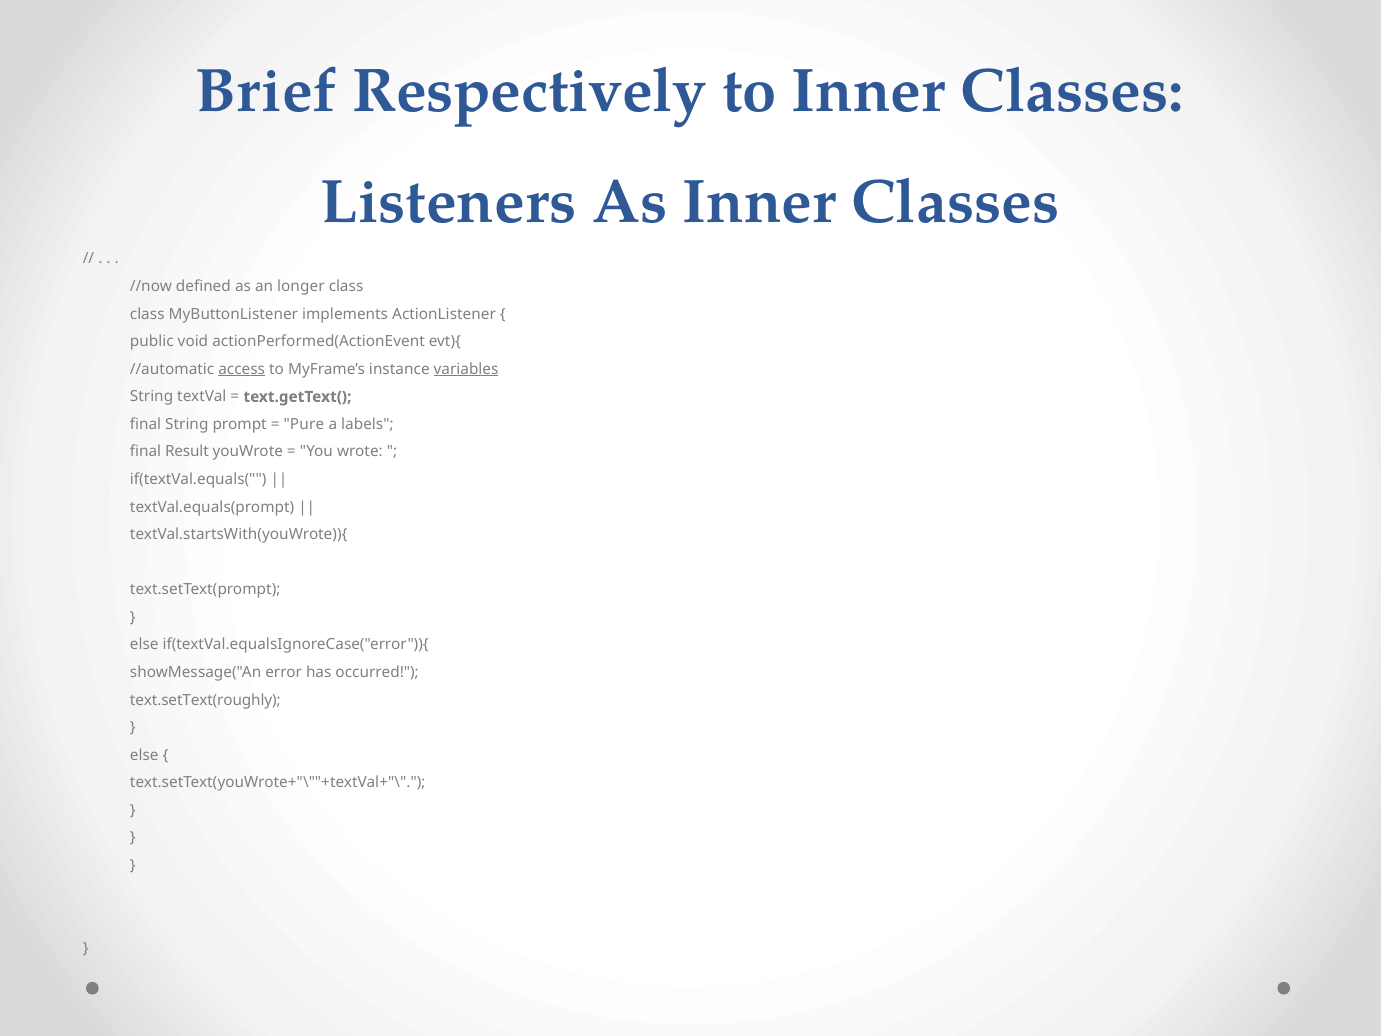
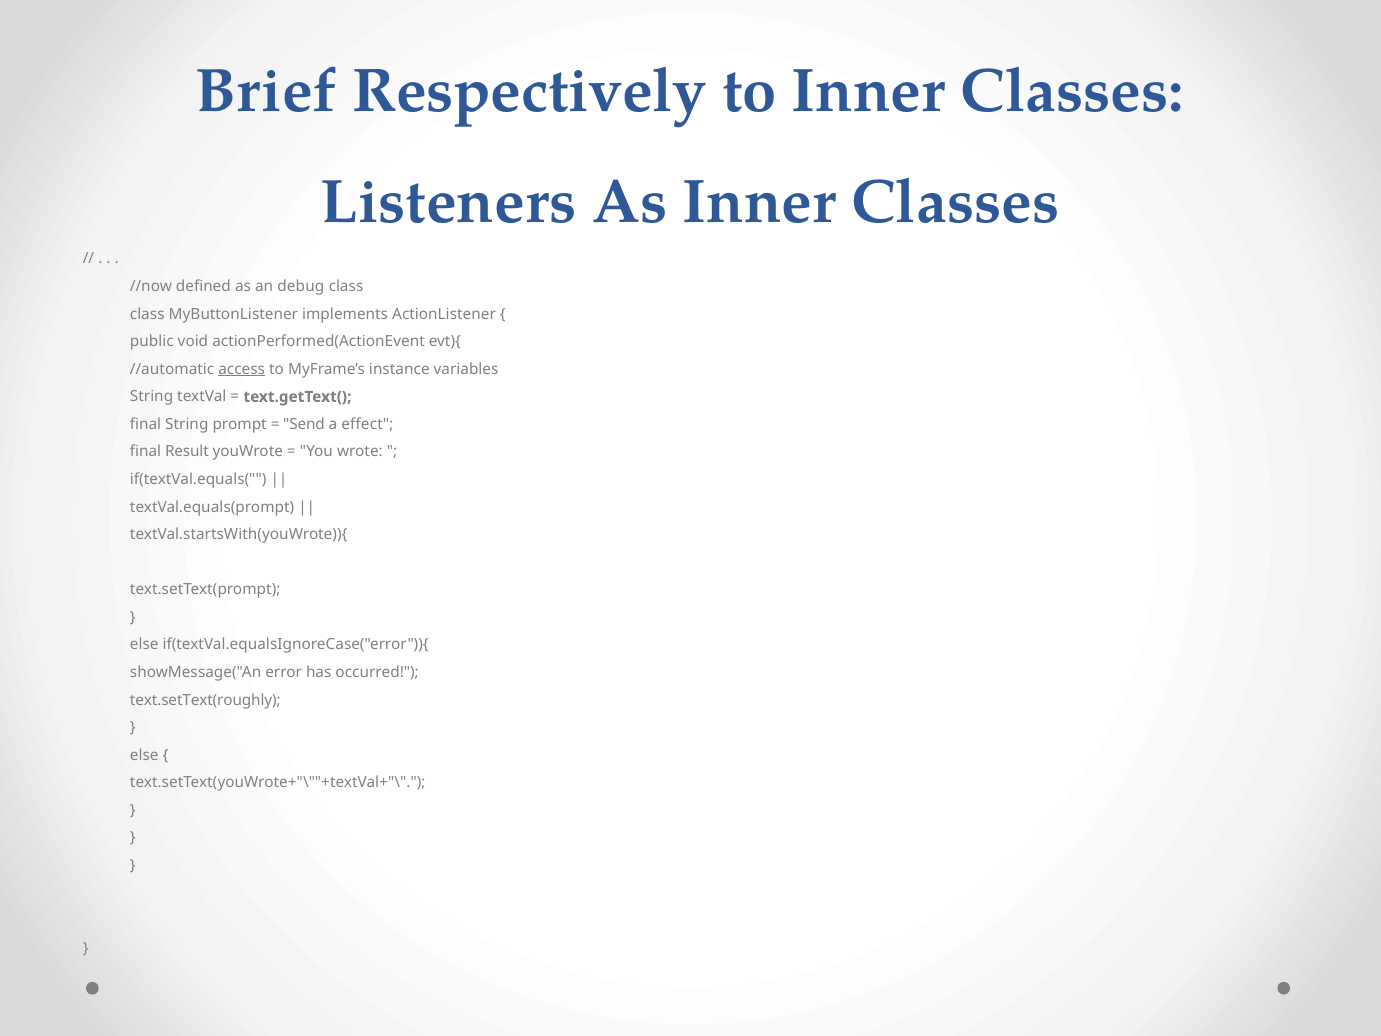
longer: longer -> debug (301, 286)
variables underline: present -> none (466, 369)
Pure: Pure -> Send (304, 424)
labels: labels -> effect (367, 424)
